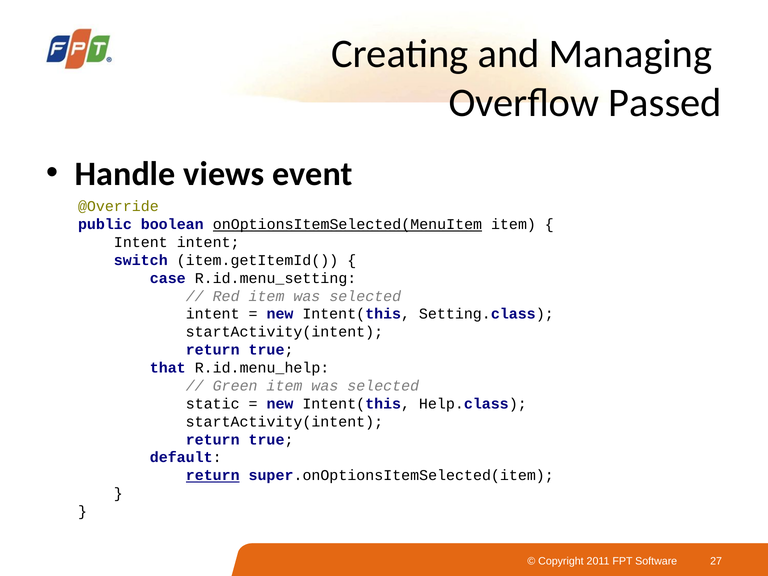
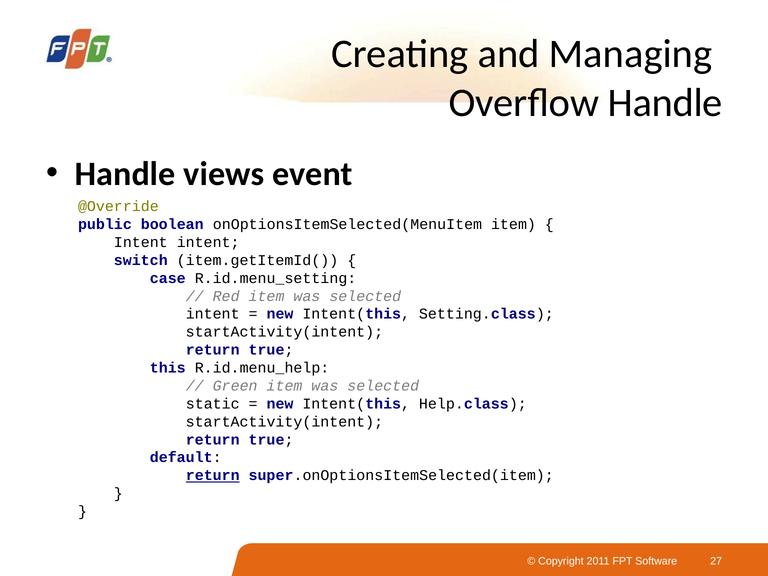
Overflow Passed: Passed -> Handle (665, 103)
onOptionsItemSelected(MenuItem underline: present -> none (347, 224)
that: that -> this (168, 368)
